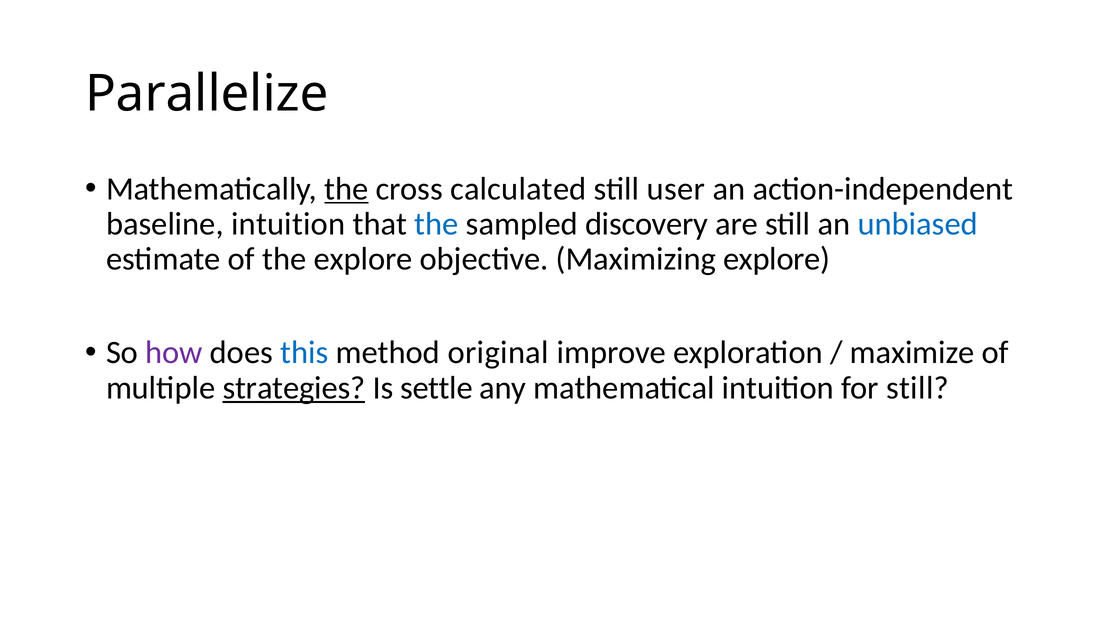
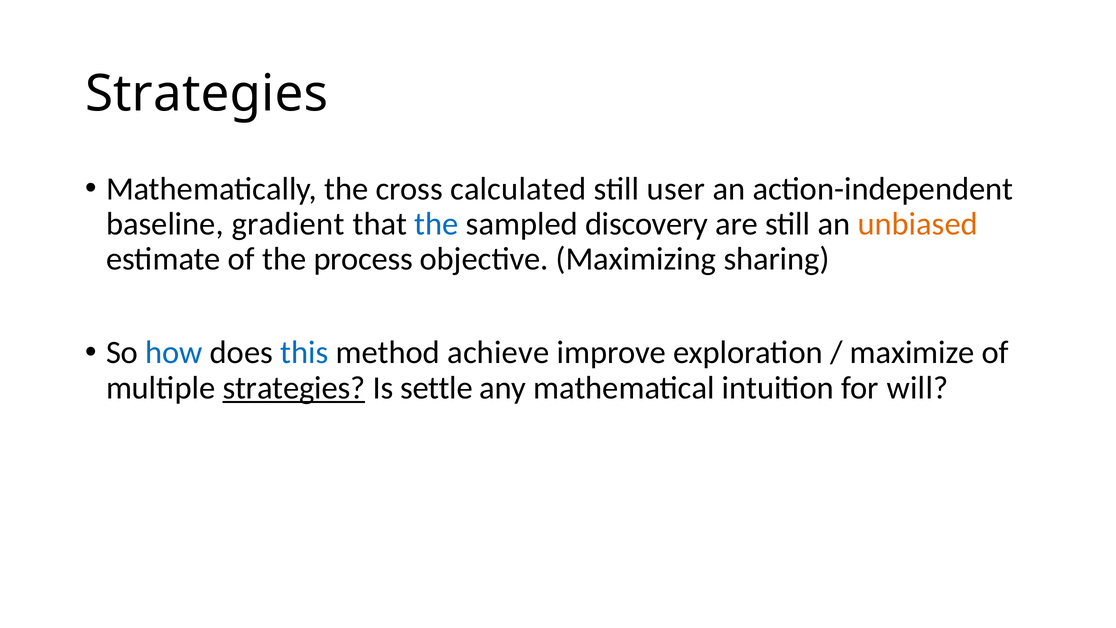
Parallelize: Parallelize -> Strategies (207, 94)
the underline: present -> none (346, 189)
baseline intuition: intuition -> gradient (288, 224)
unbiased colour: blue -> orange (918, 224)
the explore: explore -> process (363, 259)
Maximizing explore: explore -> sharing (776, 259)
how colour: purple -> blue (174, 353)
original: original -> achieve (498, 353)
for still: still -> will (918, 388)
